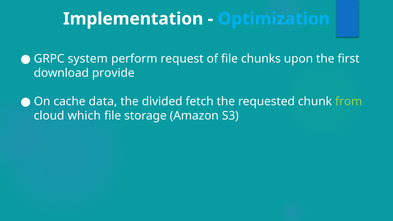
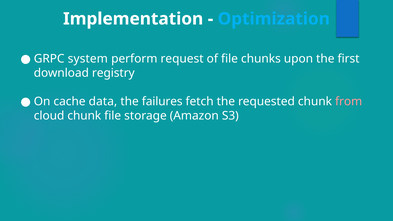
provide: provide -> registry (113, 73)
divided: divided -> failures (162, 102)
from colour: light green -> pink (349, 102)
cloud which: which -> chunk (84, 116)
